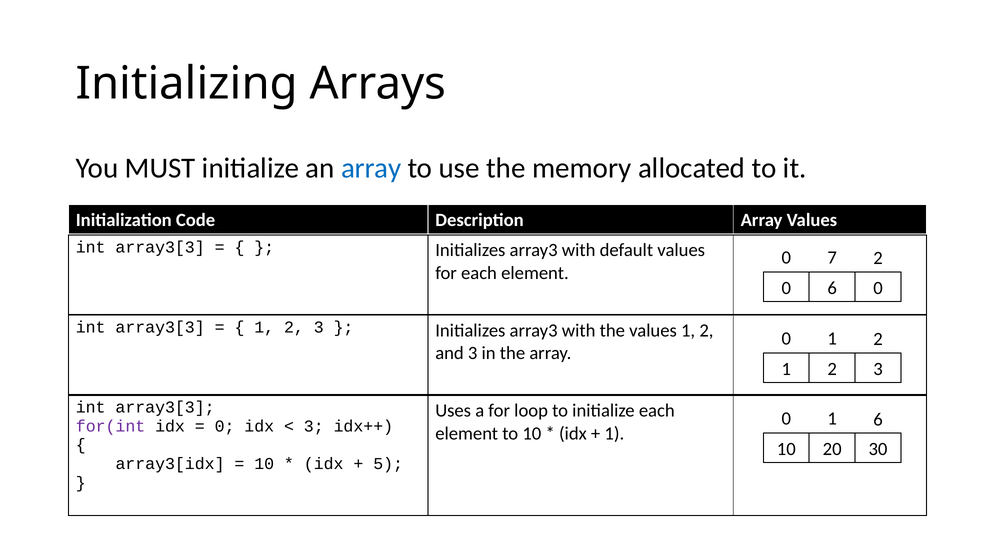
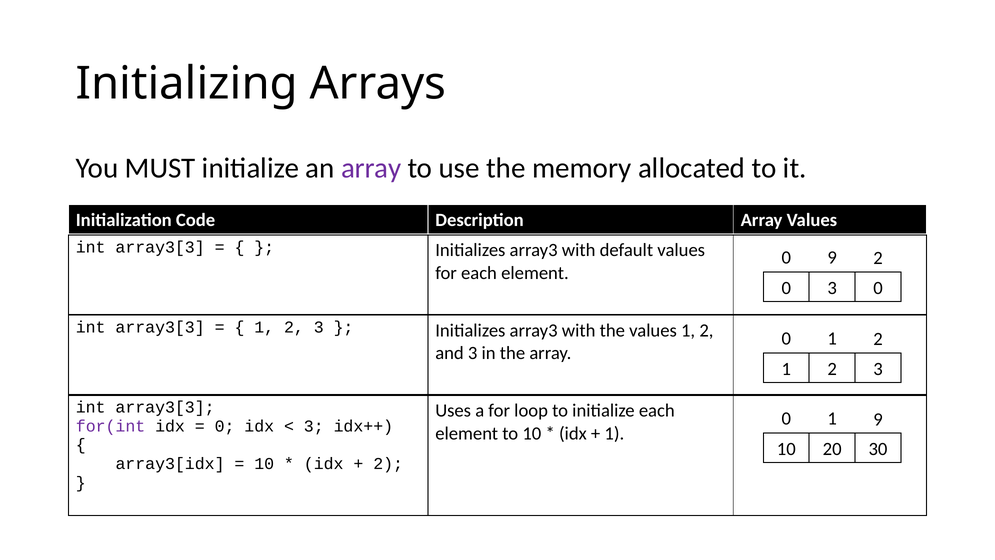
array colour: blue -> purple (371, 168)
0 7: 7 -> 9 (832, 257)
0 6: 6 -> 3 (832, 288)
1 6: 6 -> 9 (878, 419)
5: 5 -> 2 (388, 464)
